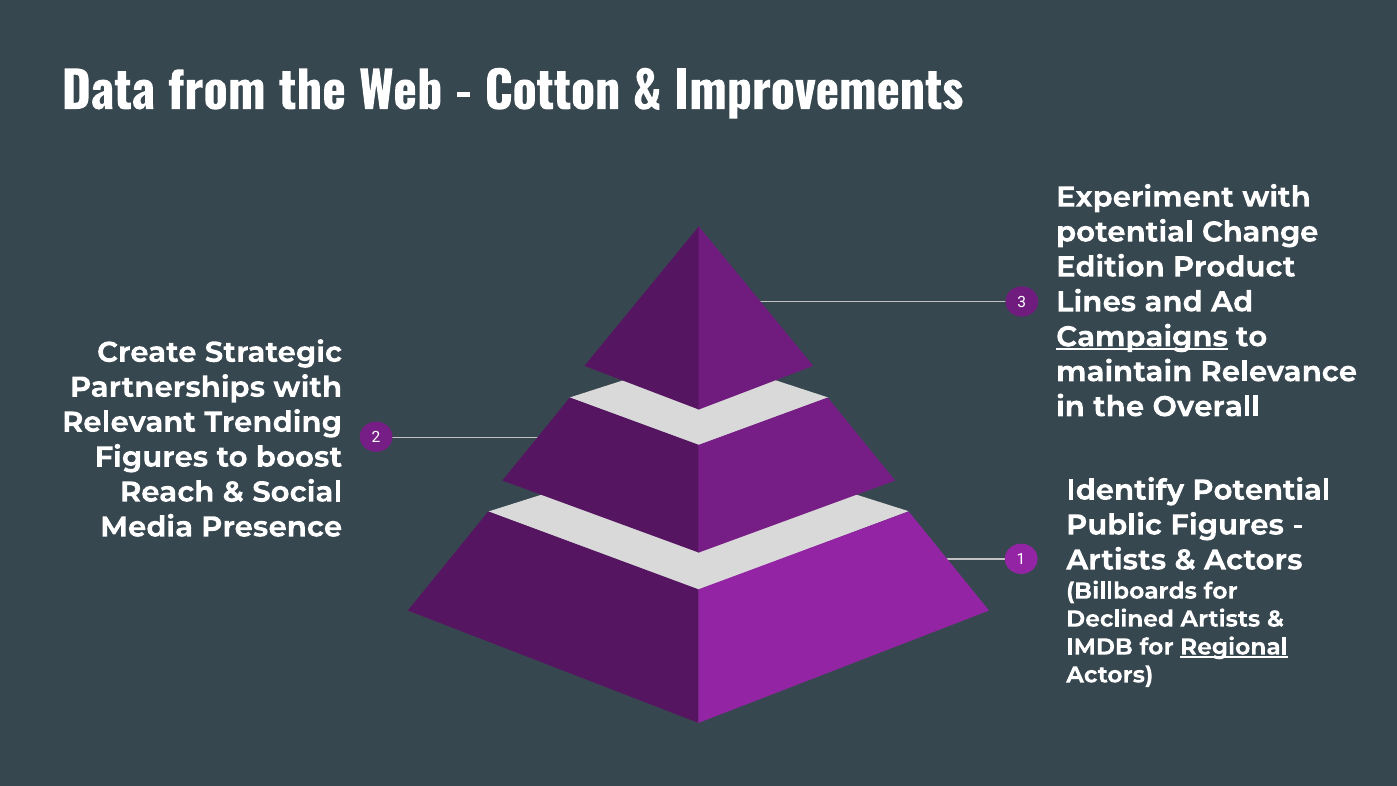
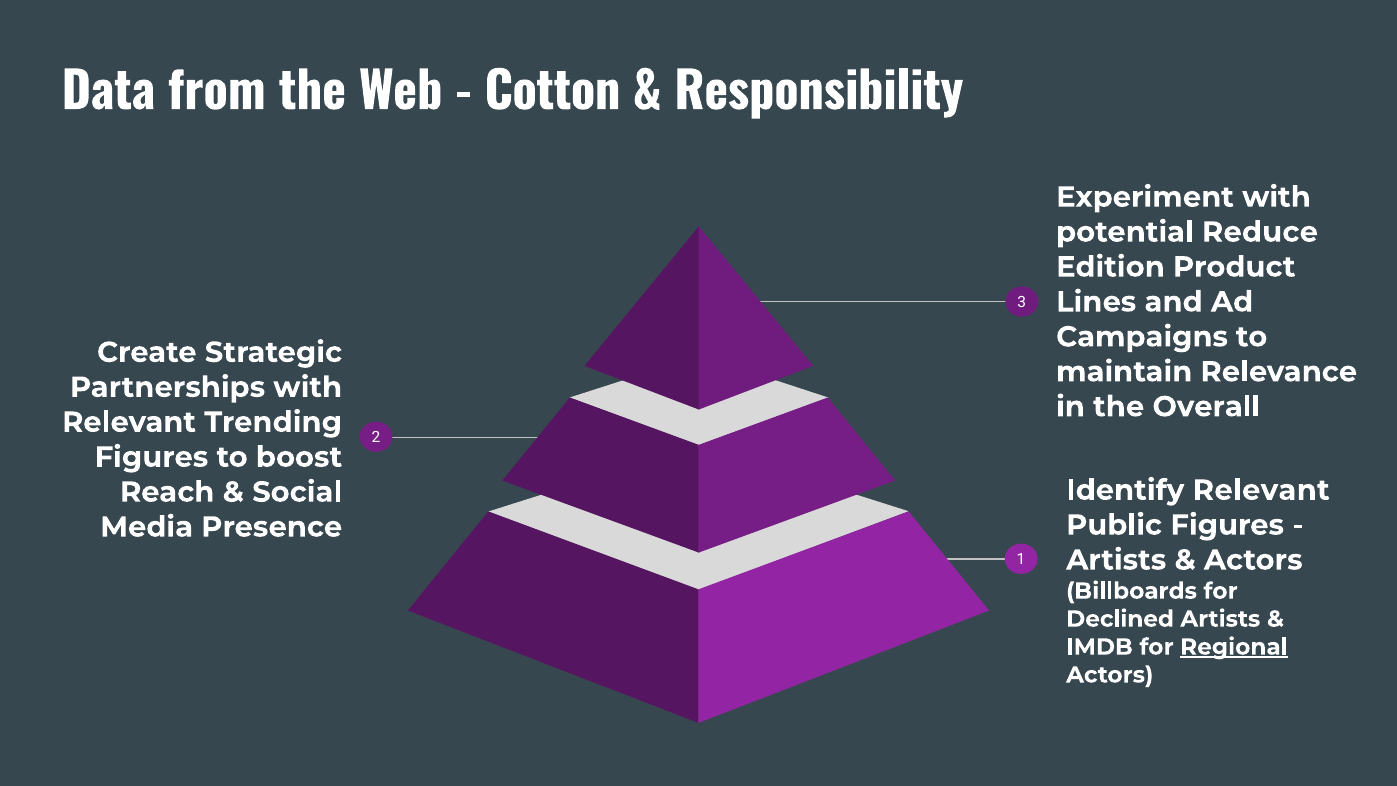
Improvements: Improvements -> Responsibility (819, 92)
Change: Change -> Reduce (1260, 232)
Campaigns underline: present -> none (1142, 337)
Identify Potential: Potential -> Relevant (1261, 490)
